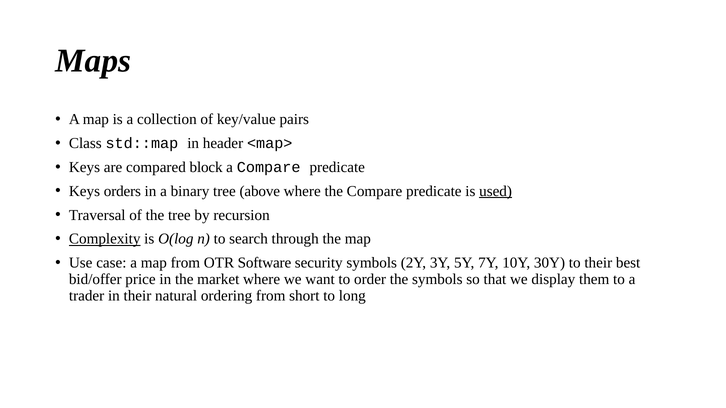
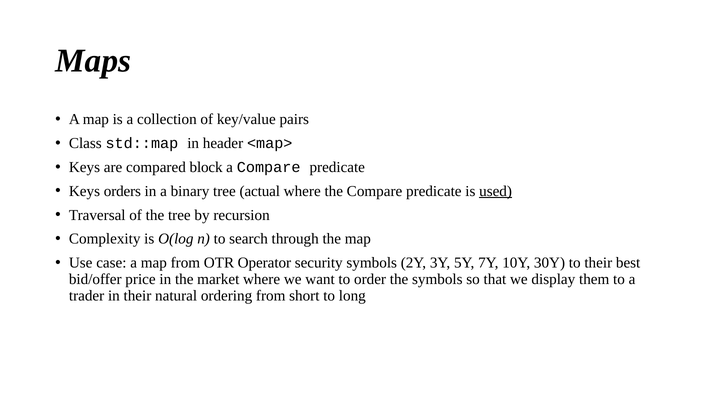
above: above -> actual (260, 191)
Complexity underline: present -> none (105, 239)
Software: Software -> Operator (264, 263)
